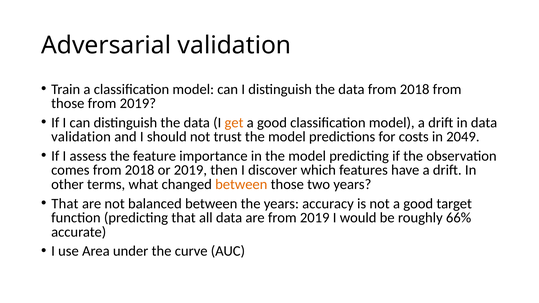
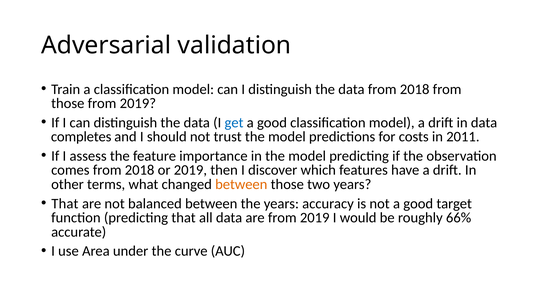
get colour: orange -> blue (234, 123)
validation: validation -> completes (81, 137)
2049: 2049 -> 2011 (463, 137)
